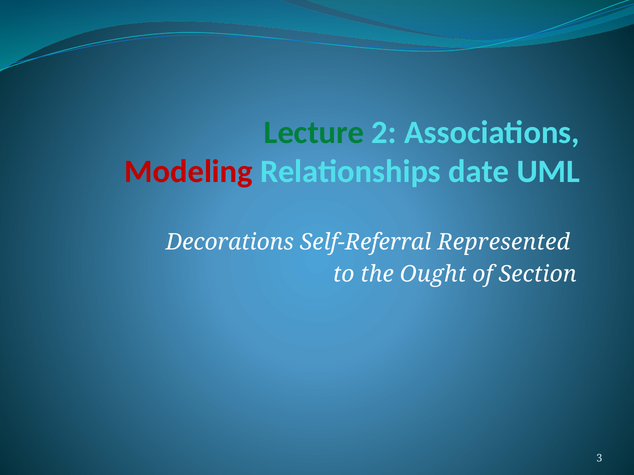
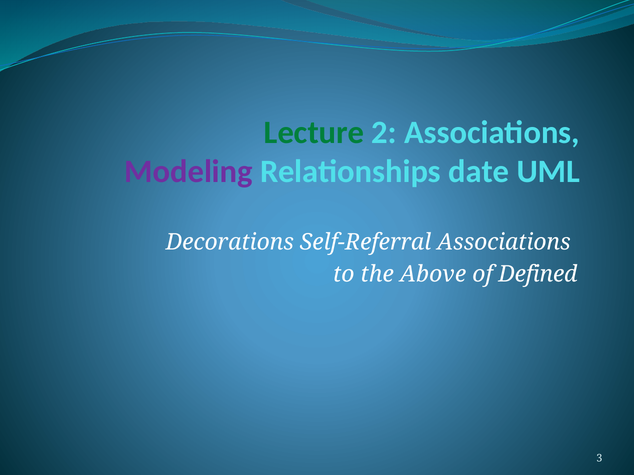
Modeling colour: red -> purple (189, 172)
Self-Referral Represented: Represented -> Associations (504, 242)
Ought: Ought -> Above (433, 274)
Section: Section -> Defined (538, 274)
